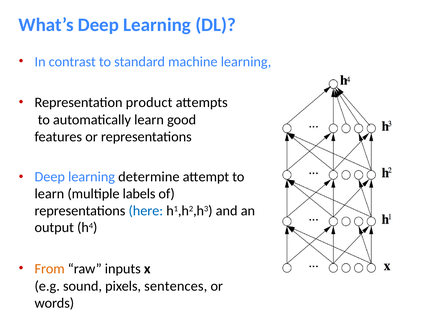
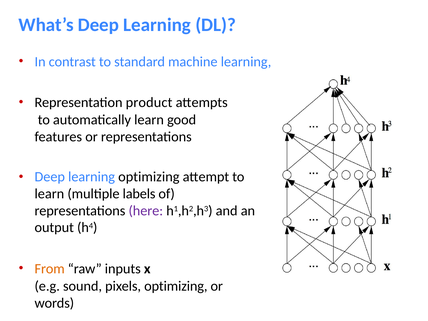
learning determine: determine -> optimizing (149, 177)
here colour: blue -> purple (146, 211)
pixels sentences: sentences -> optimizing (176, 286)
